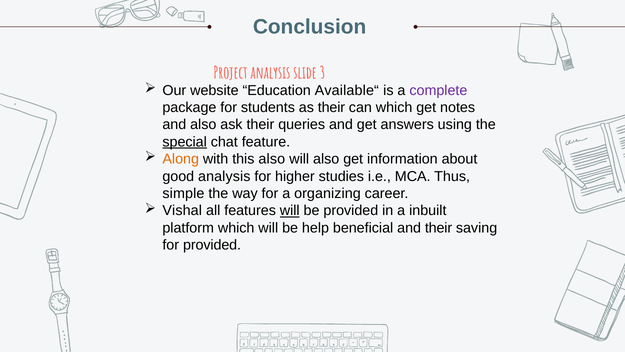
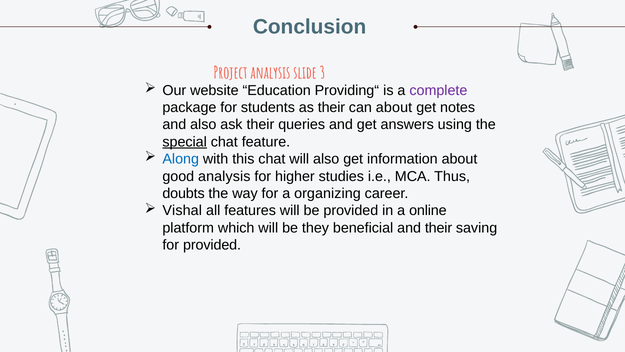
Available“: Available“ -> Providing“ (347, 90)
can which: which -> about (394, 107)
Along colour: orange -> blue (181, 159)
this also: also -> chat (272, 159)
simple: simple -> doubts (184, 193)
will underline: present -> none (290, 210)
inbuilt: inbuilt -> online (428, 210)
help: help -> they (315, 228)
